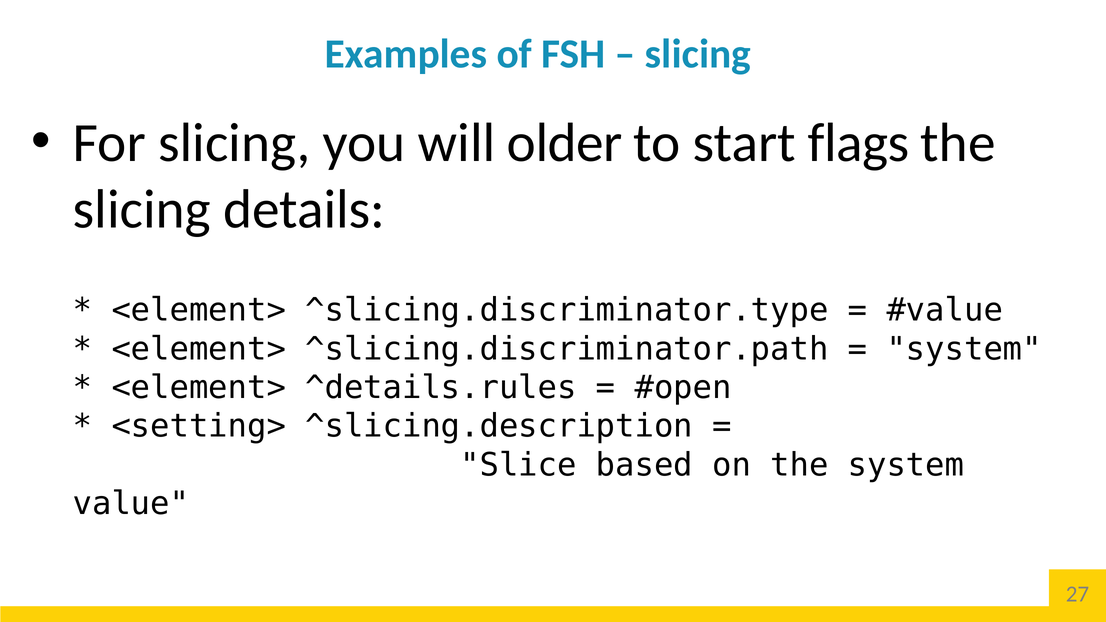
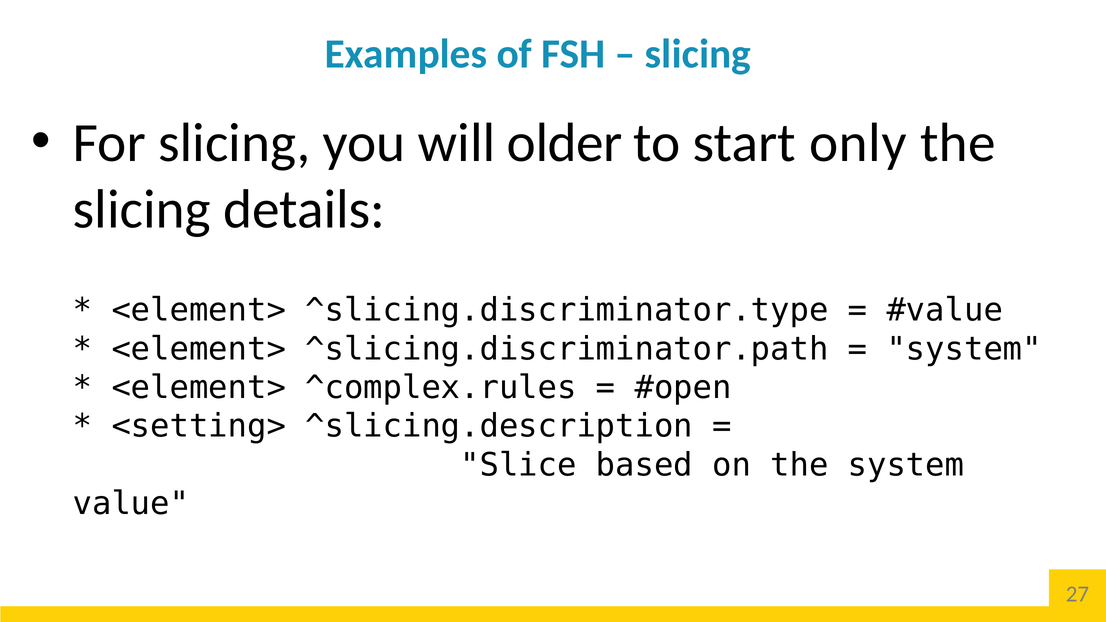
flags: flags -> only (858, 143)
^details.rules: ^details.rules -> ^complex.rules (441, 388)
